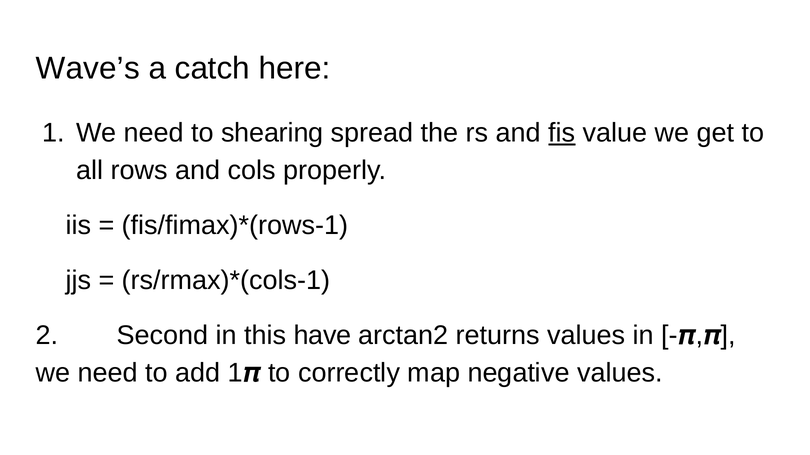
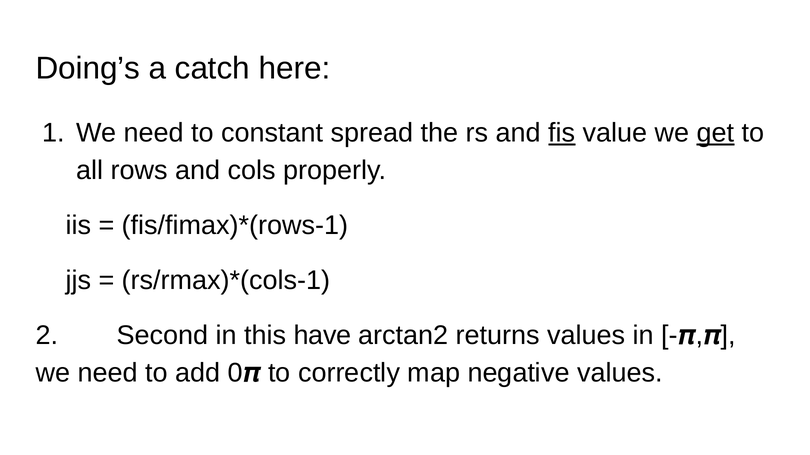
Wave’s: Wave’s -> Doing’s (88, 69)
shearing: shearing -> constant (272, 133)
get underline: none -> present (716, 133)
add 1: 1 -> 0 (235, 373)
